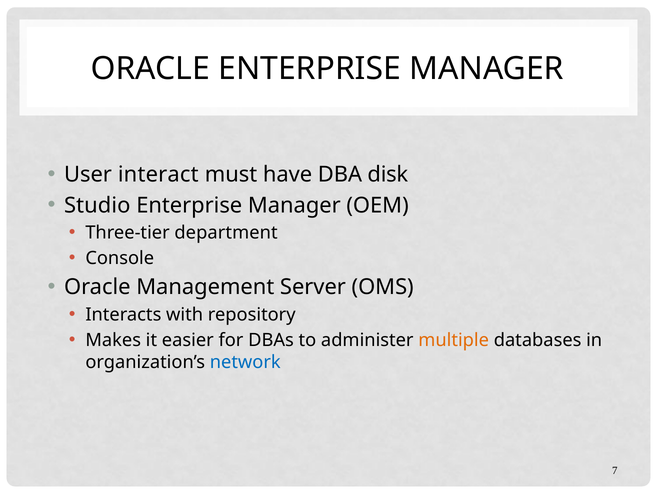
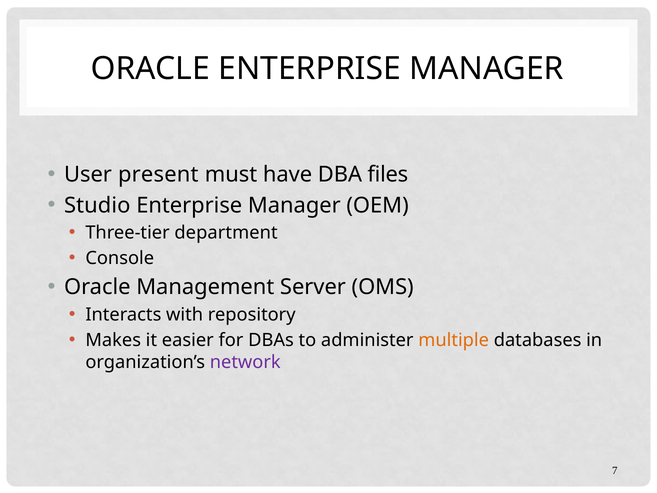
interact: interact -> present (158, 175)
disk: disk -> files (388, 175)
network colour: blue -> purple (245, 362)
